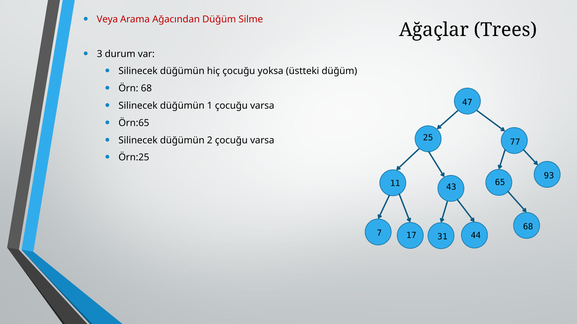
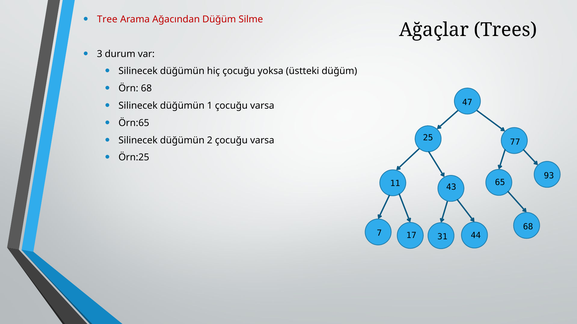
Veya: Veya -> Tree (107, 19)
